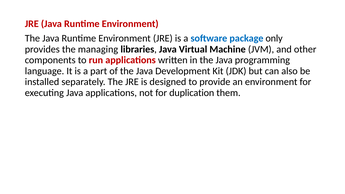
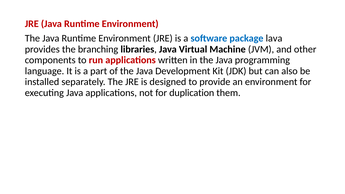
only: only -> lava (274, 38)
managing: managing -> branching (98, 49)
